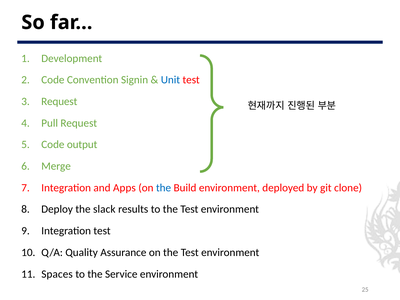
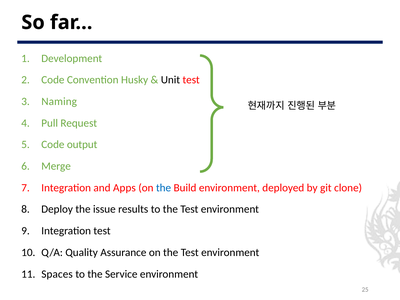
Signin: Signin -> Husky (135, 80)
Unit colour: blue -> black (170, 80)
Request: Request -> Naming (59, 102)
slack: slack -> issue (104, 209)
